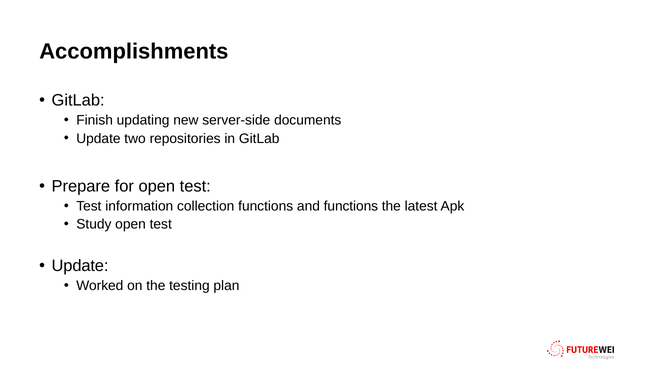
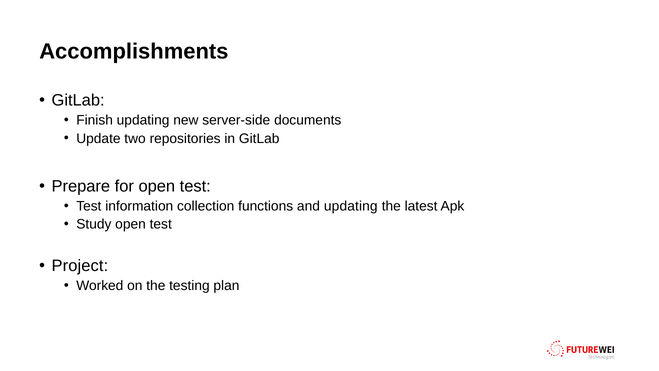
and functions: functions -> updating (351, 206)
Update: Update -> Project (80, 266)
